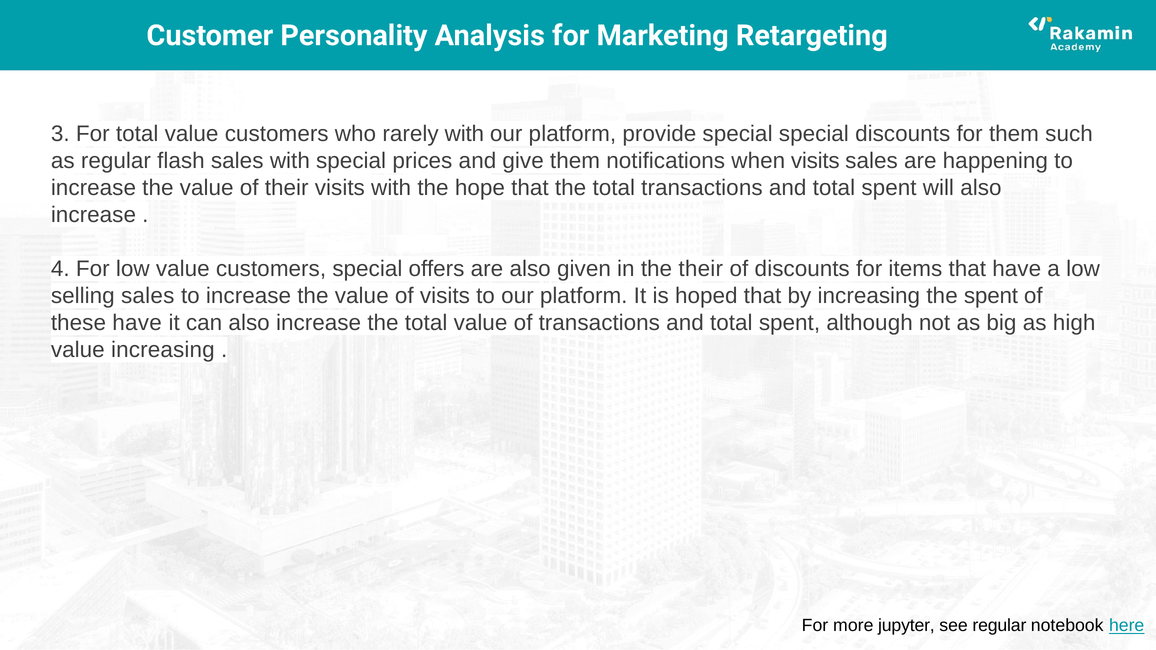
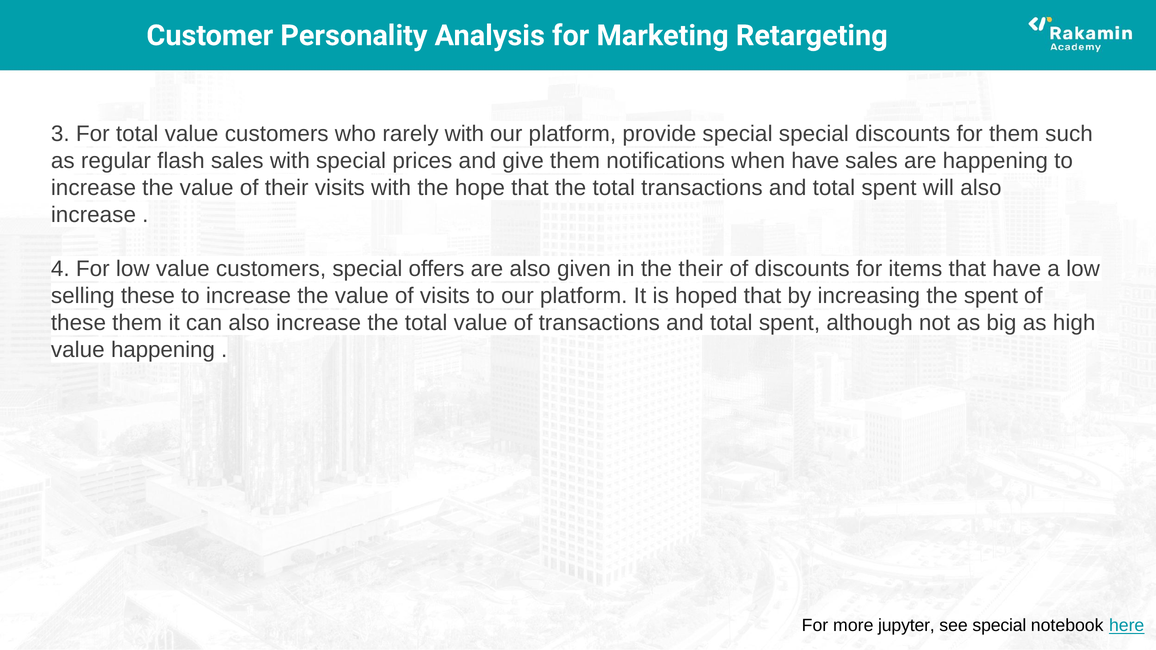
when visits: visits -> have (815, 161)
selling sales: sales -> these (148, 296)
these have: have -> them (137, 323)
value increasing: increasing -> happening (163, 350)
see regular: regular -> special (999, 626)
